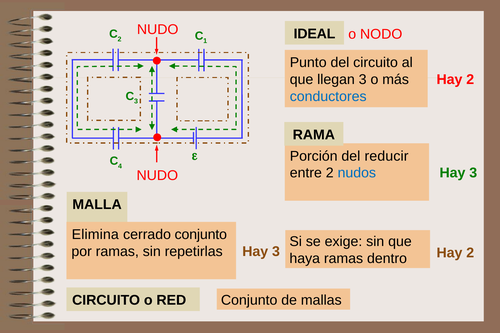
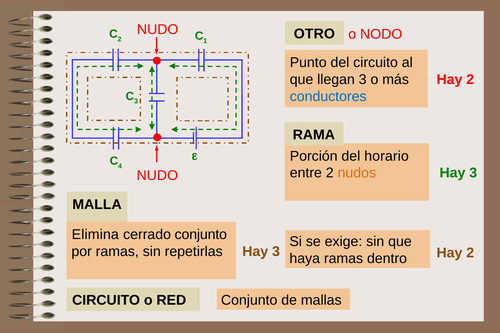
IDEAL: IDEAL -> OTRO (314, 34)
reducir: reducir -> horario (387, 156)
nudos colour: blue -> orange (357, 173)
